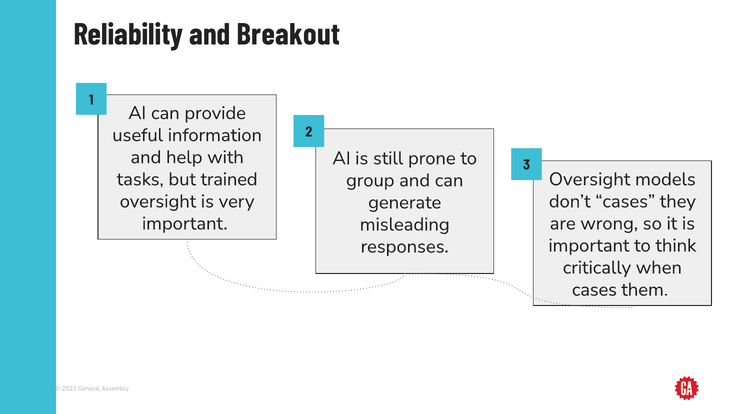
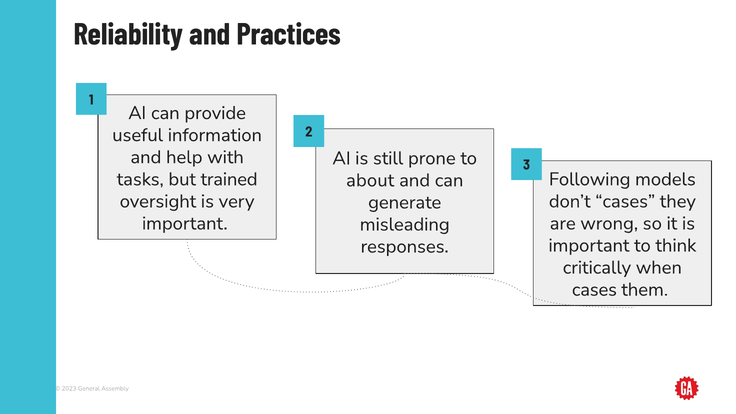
Breakout: Breakout -> Practices (289, 35)
Oversight: Oversight -> Following (590, 179)
group: group -> about (370, 180)
